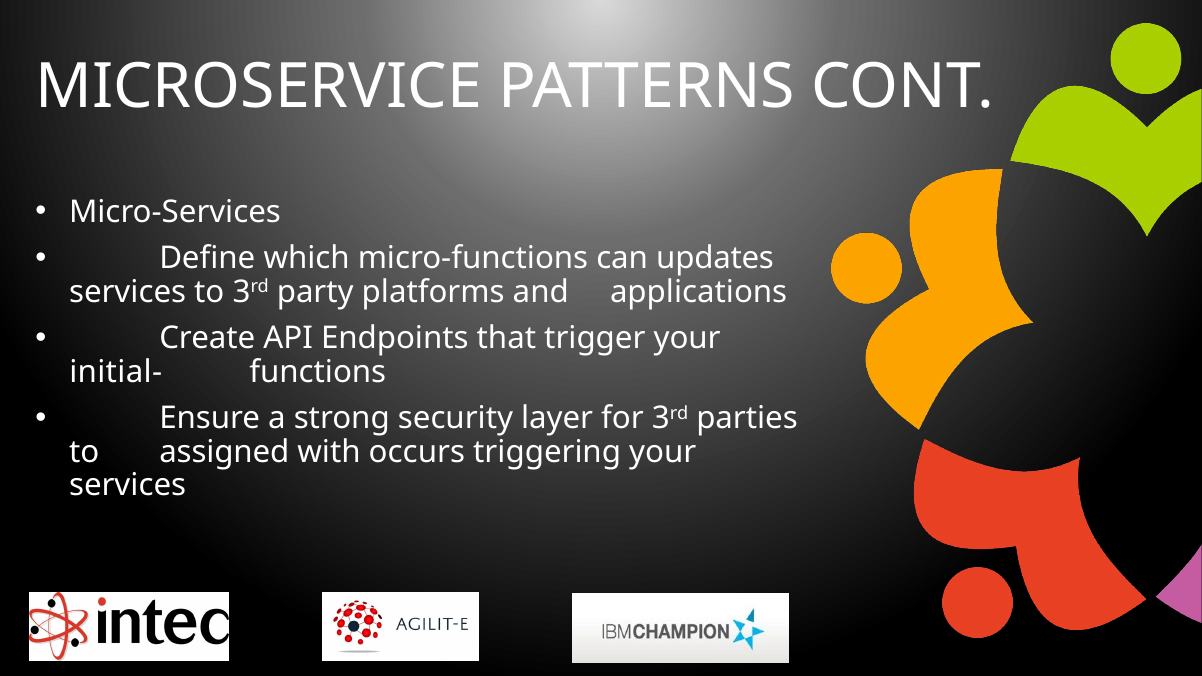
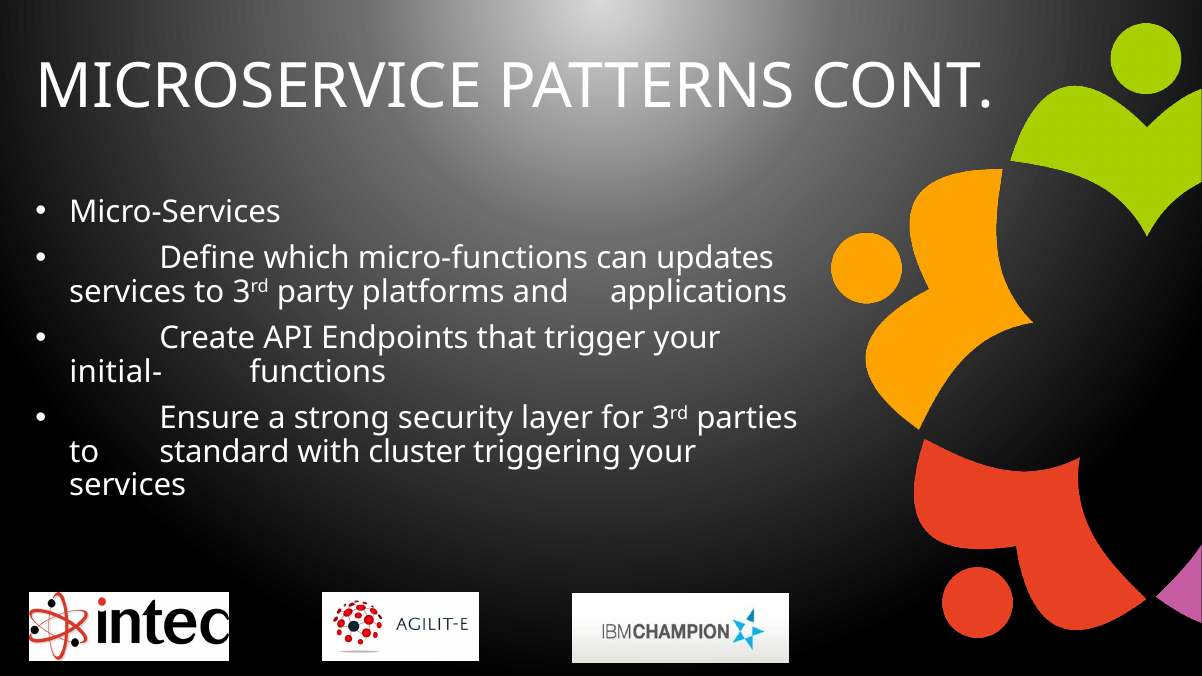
assigned: assigned -> standard (224, 452)
occurs: occurs -> cluster (417, 452)
